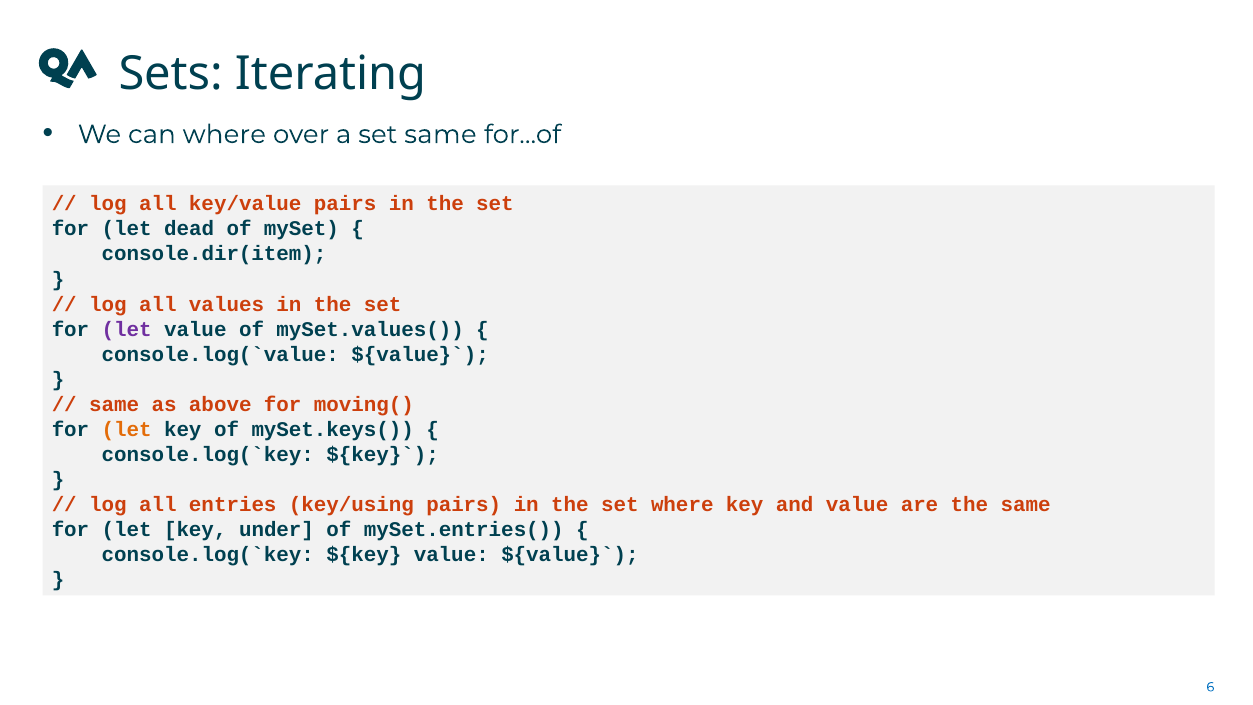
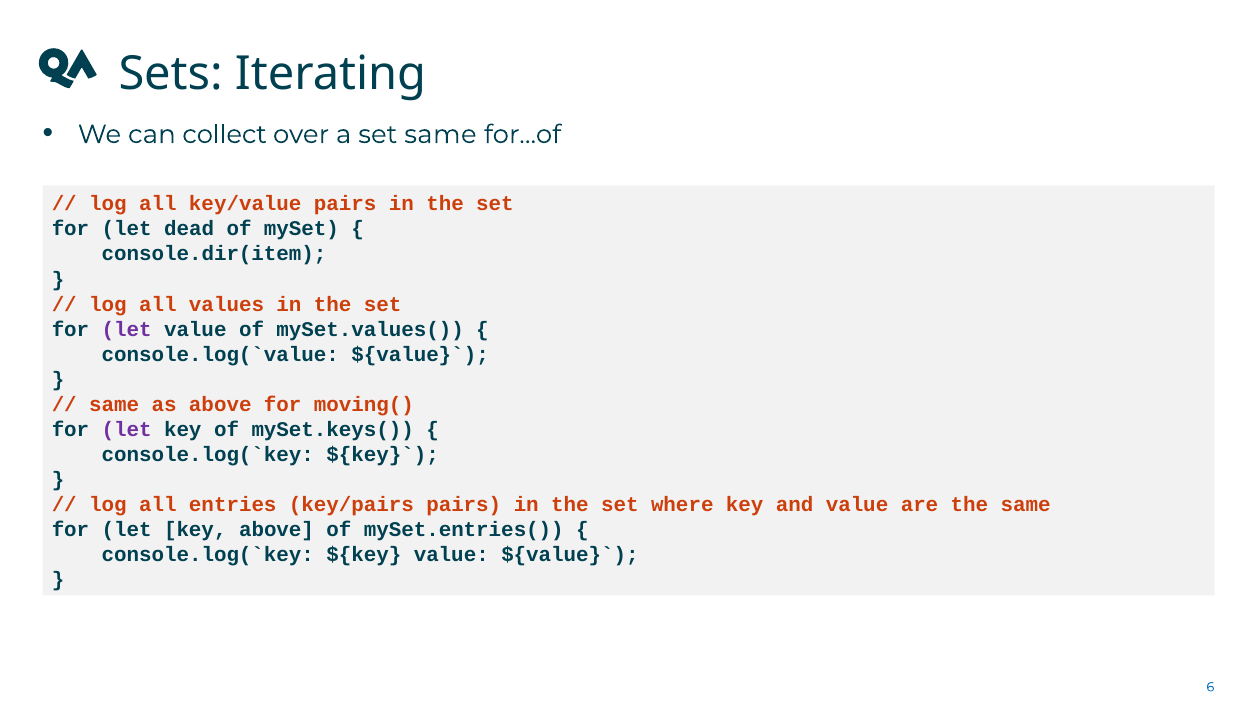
can where: where -> collect (225, 134)
let colour: orange -> purple (127, 429)
key/using: key/using -> key/pairs (351, 504)
key under: under -> above (277, 530)
